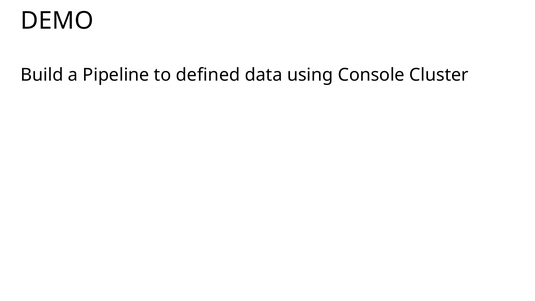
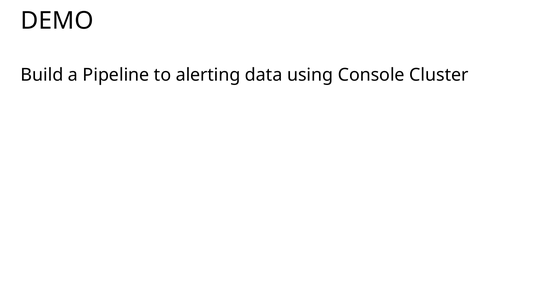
defined: defined -> alerting (208, 75)
